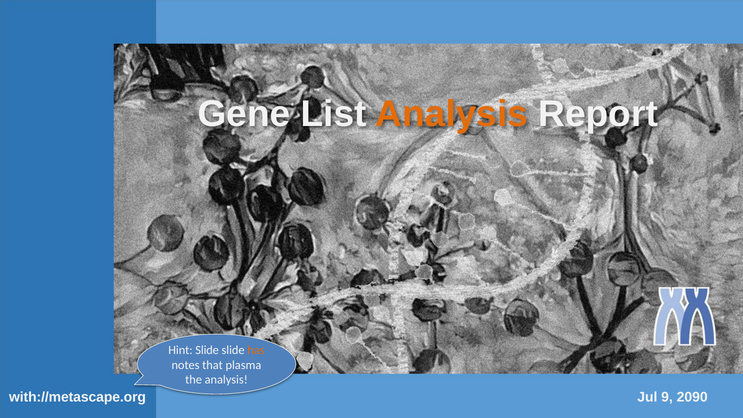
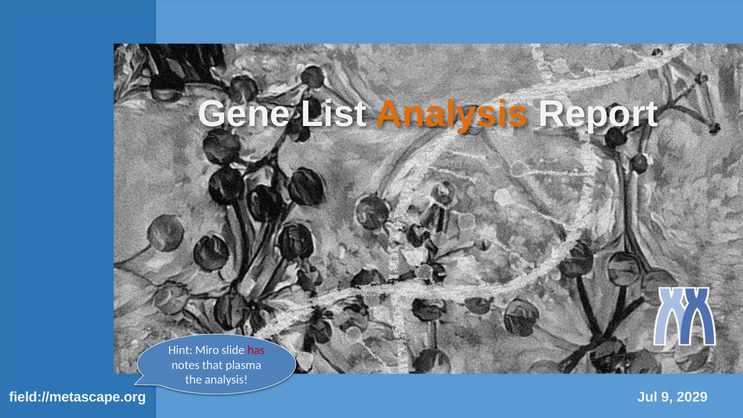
Hint Slide: Slide -> Miro (207, 350)
has colour: orange -> red (256, 350)
with://metascape.org: with://metascape.org -> field://metascape.org (78, 397)
2090: 2090 -> 2029 (692, 397)
